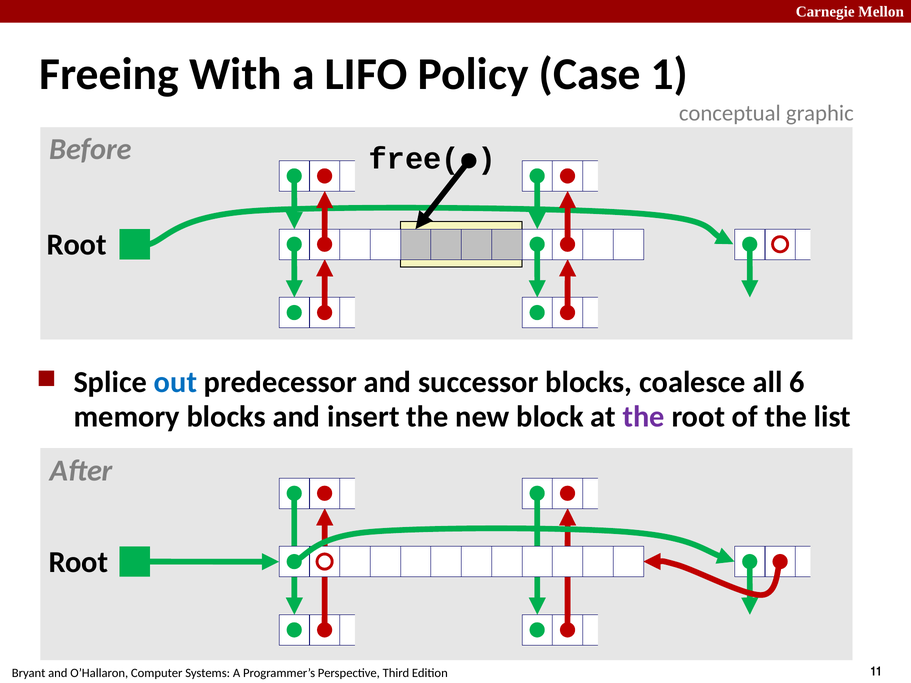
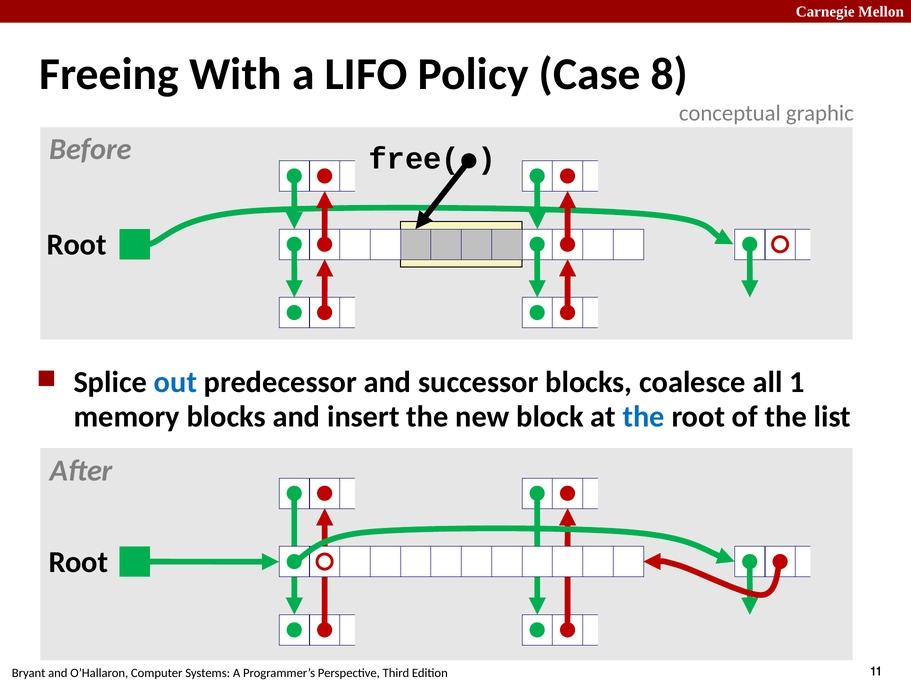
1: 1 -> 8 (669, 74)
6: 6 -> 1 (797, 382)
the colour: purple -> blue (644, 417)
